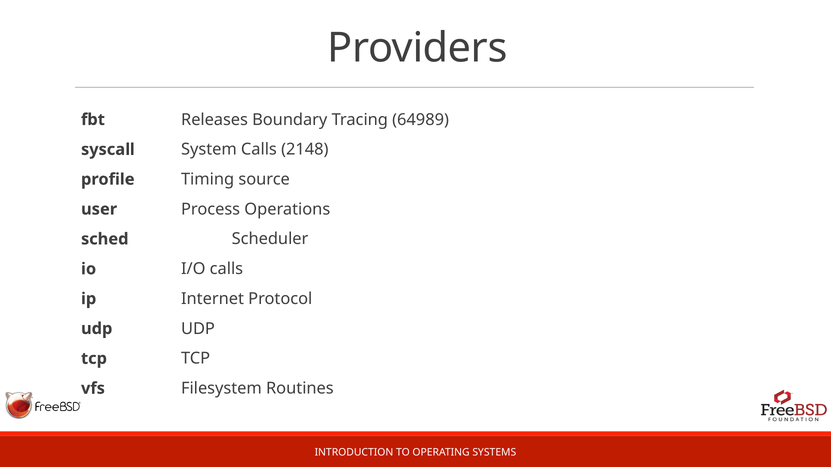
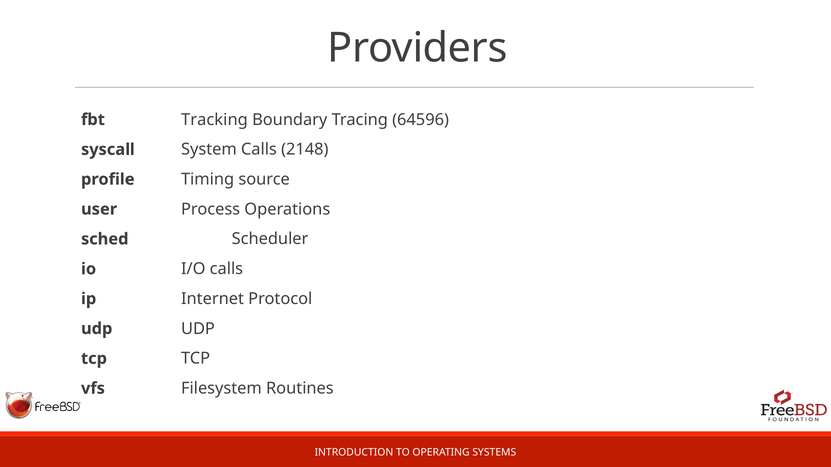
Releases: Releases -> Tracking (214, 120)
64989: 64989 -> 64596 (421, 120)
